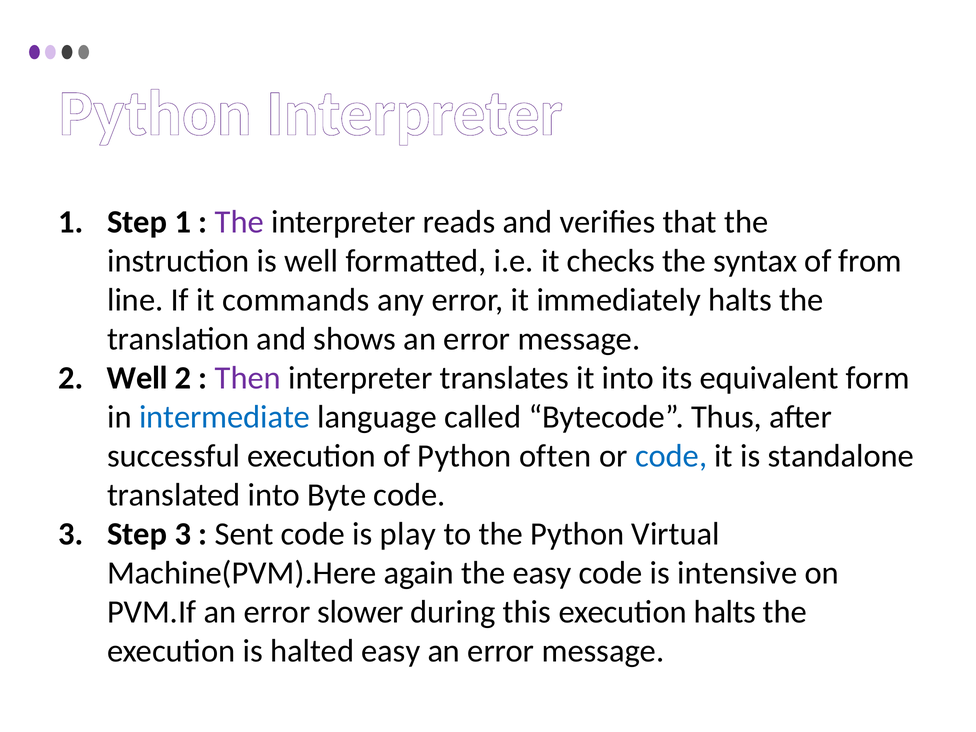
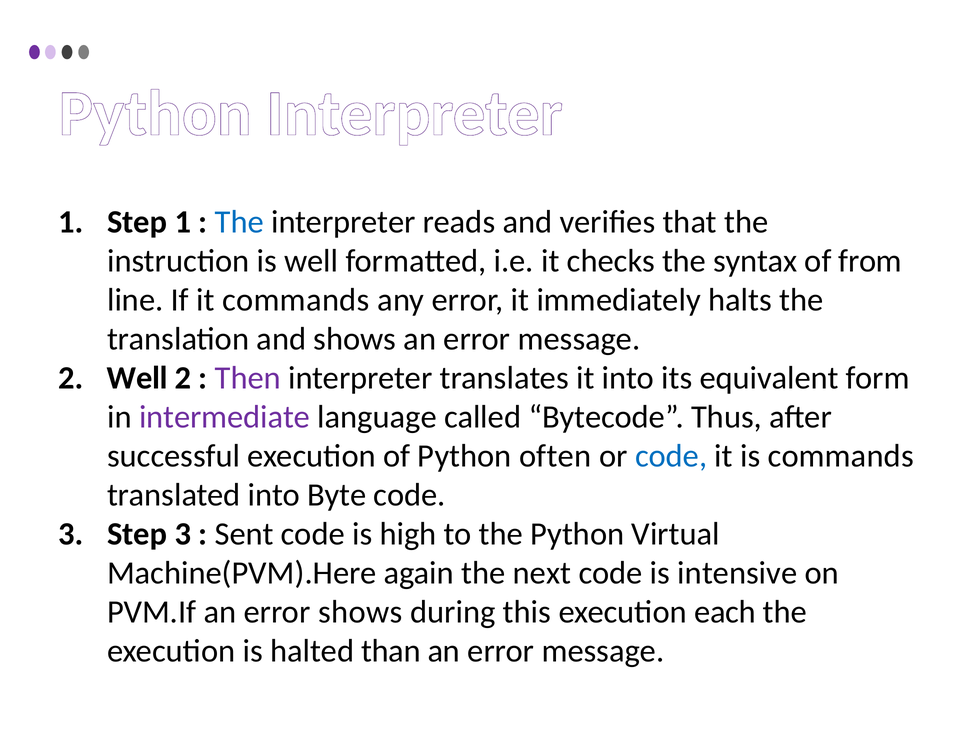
The colour: purple -> blue (239, 222)
intermediate colour: blue -> purple (225, 417)
is standalone: standalone -> commands (841, 456)
play: play -> high (408, 534)
the easy: easy -> next (542, 573)
error slower: slower -> shows (360, 612)
execution halts: halts -> each (725, 612)
halted easy: easy -> than (391, 651)
